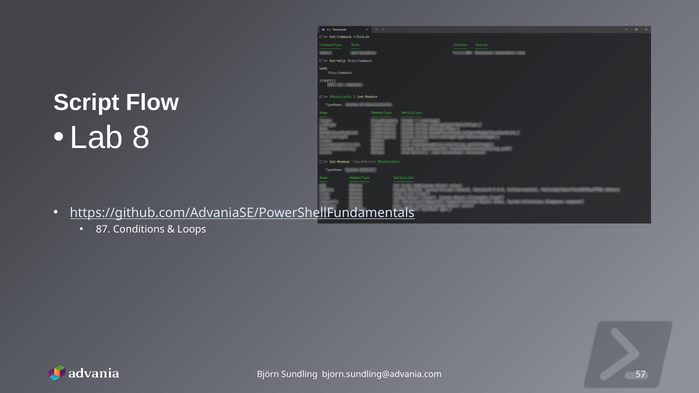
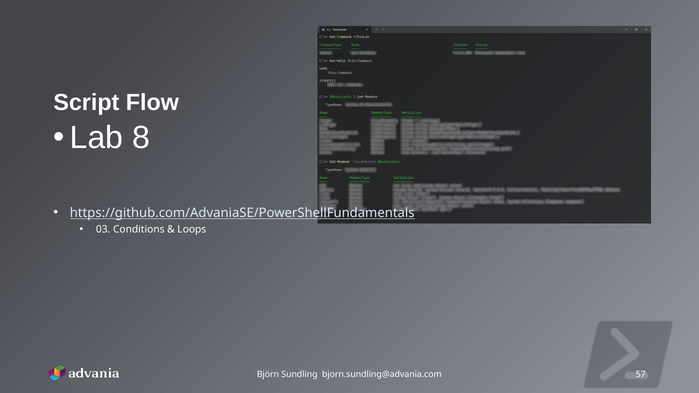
87: 87 -> 03 (103, 230)
